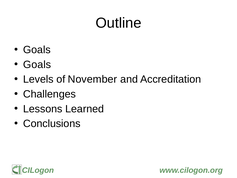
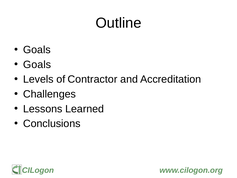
November: November -> Contractor (92, 79)
